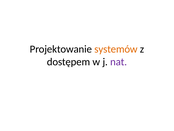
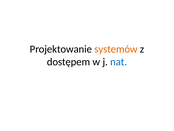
nat colour: purple -> blue (119, 62)
